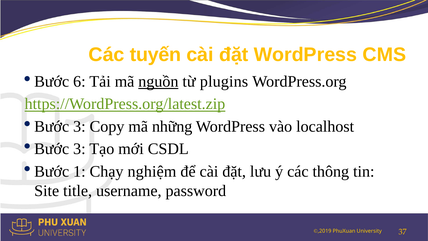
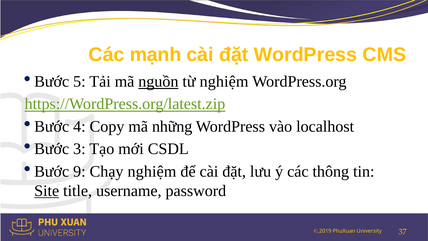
tuyến: tuyến -> mạnh (156, 54)
6: 6 -> 5 (79, 81)
từ plugins: plugins -> nghiệm (224, 81)
3: 3 -> 4 (79, 126)
1: 1 -> 9 (79, 171)
Site underline: none -> present (47, 191)
